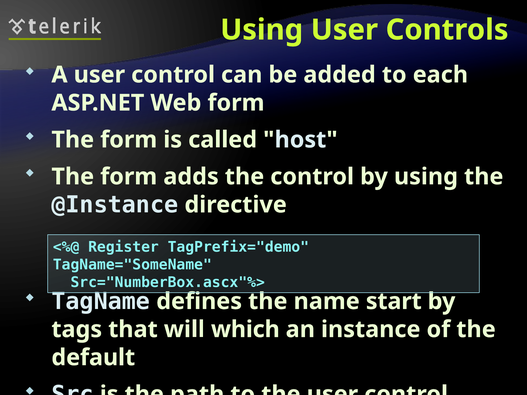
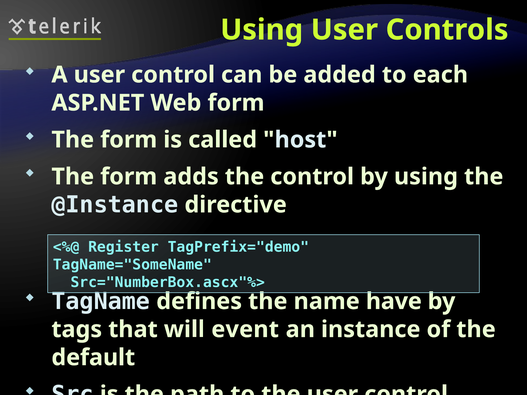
start: start -> have (394, 302)
which: which -> event (245, 330)
